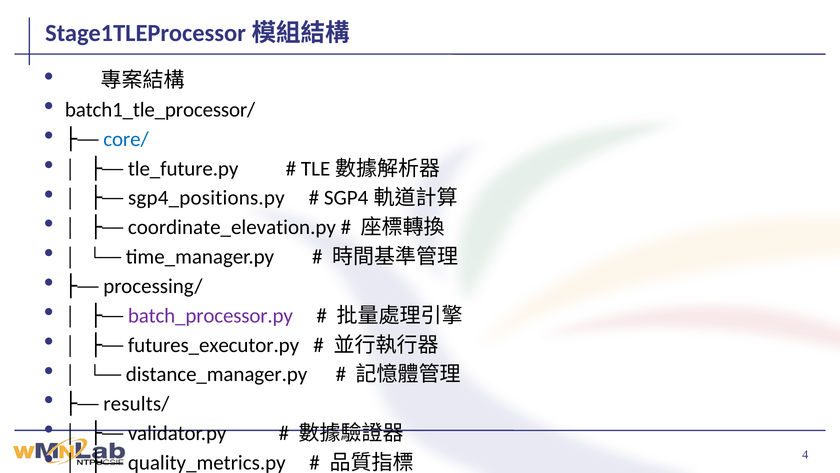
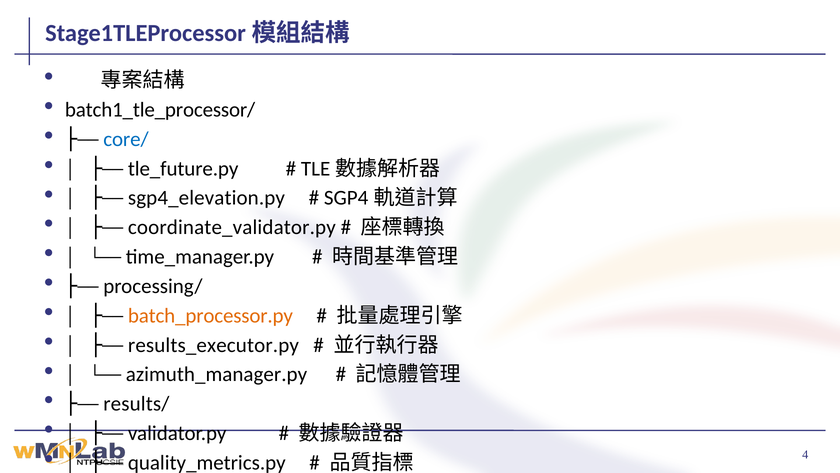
sgp4_positions.py: sgp4_positions.py -> sgp4_elevation.py (206, 198)
coordinate_elevation.py: coordinate_elevation.py -> coordinate_validator.py (232, 227)
batch_processor.py colour: purple -> orange (210, 315)
futures_executor.py: futures_executor.py -> results_executor.py (213, 345)
distance_manager.py: distance_manager.py -> azimuth_manager.py (216, 374)
